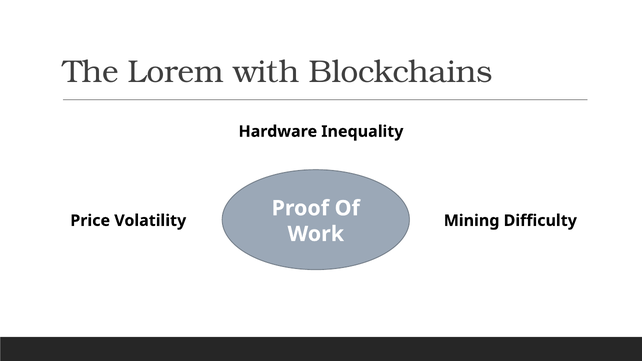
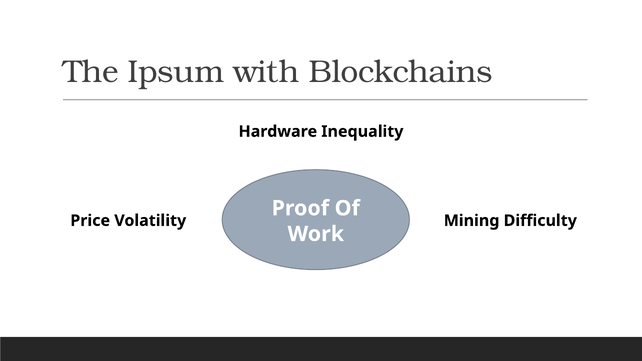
Lorem: Lorem -> Ipsum (176, 72)
